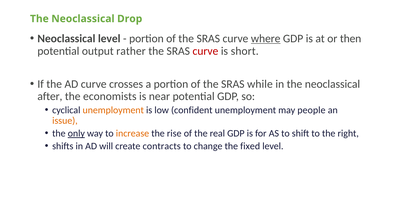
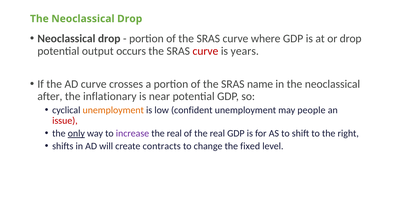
level: level -> drop (109, 38)
where underline: present -> none (266, 38)
or then: then -> drop (351, 38)
rather: rather -> occurs (131, 51)
short: short -> years (245, 51)
while: while -> name (260, 84)
economists: economists -> inflationary (110, 96)
issue colour: orange -> red (65, 120)
increase colour: orange -> purple (132, 133)
rise: rise -> real (174, 133)
